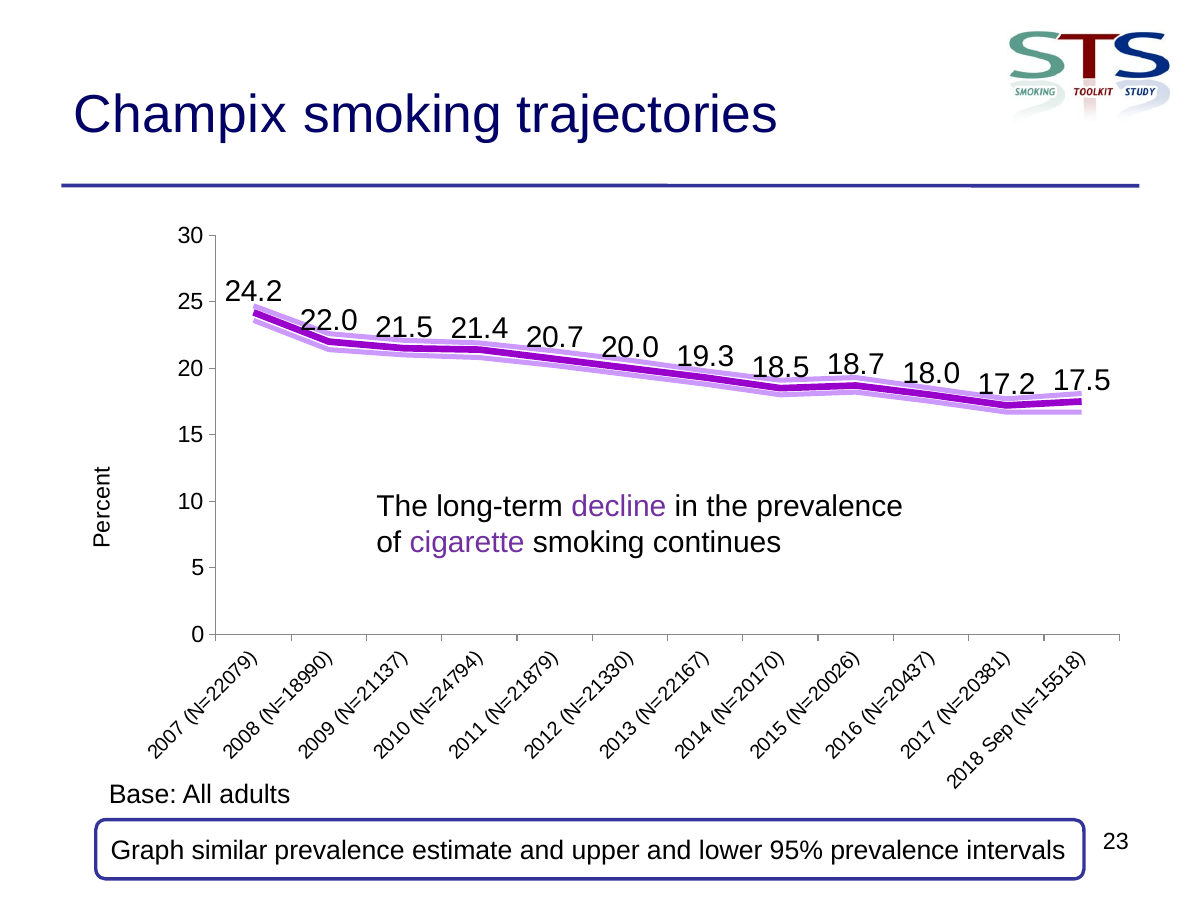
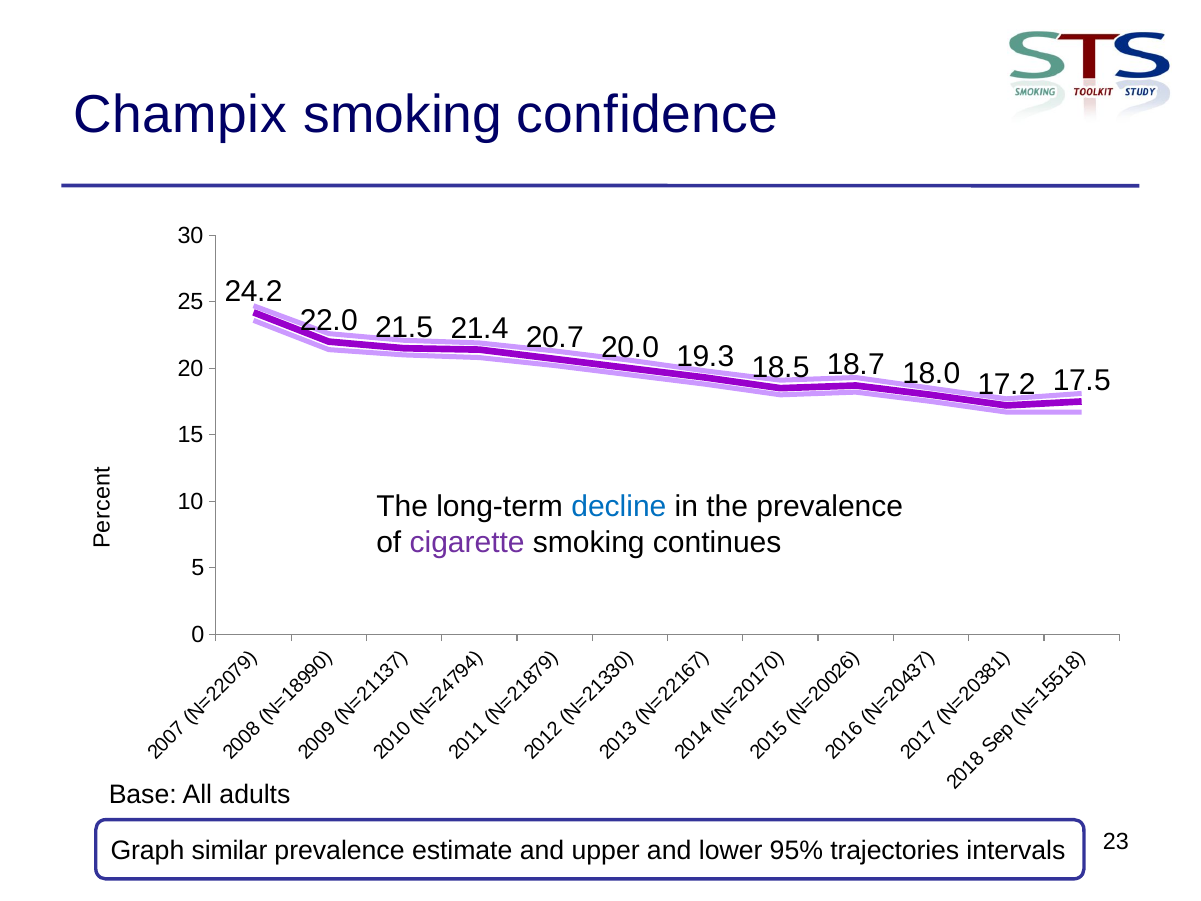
trajectories: trajectories -> confidence (647, 115)
decline colour: purple -> blue (619, 507)
95% prevalence: prevalence -> trajectories (895, 851)
